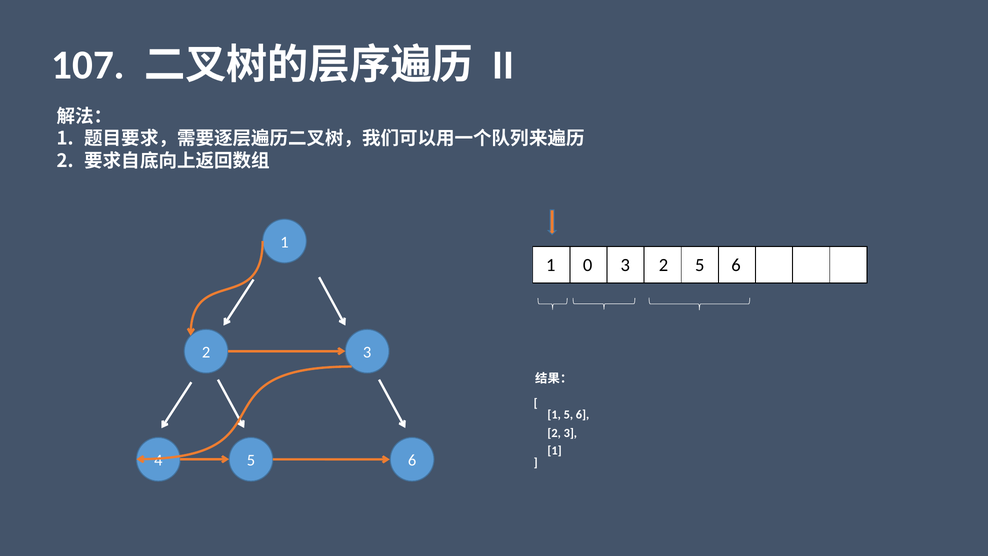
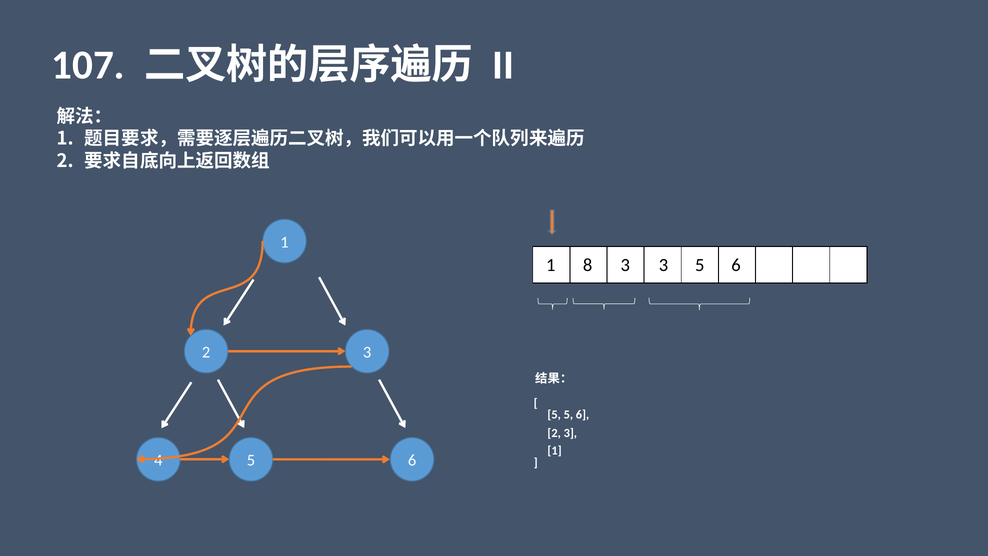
0: 0 -> 8 (588, 265)
3 2: 2 -> 3 (664, 265)
1: 1 -> 5 (554, 415)
